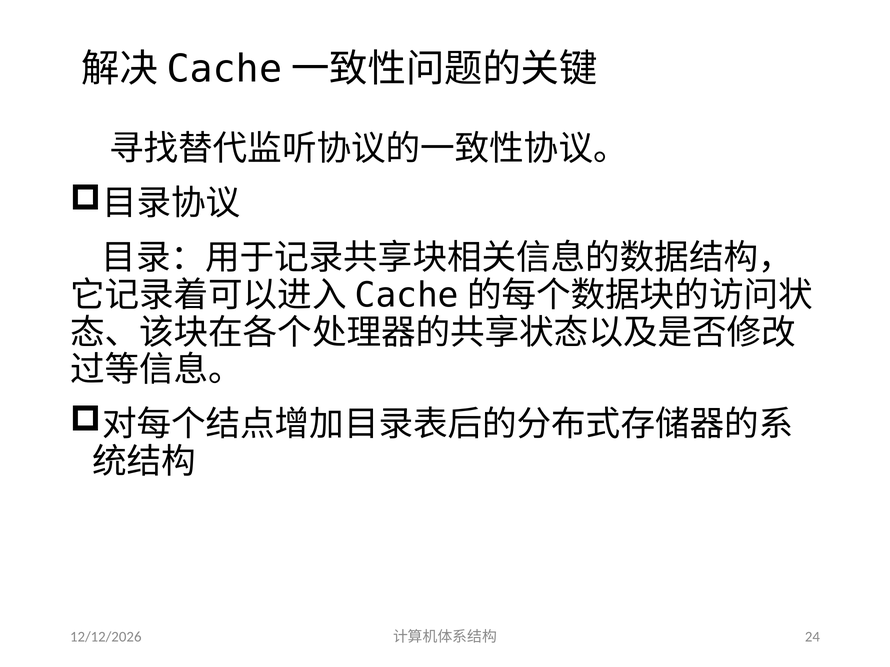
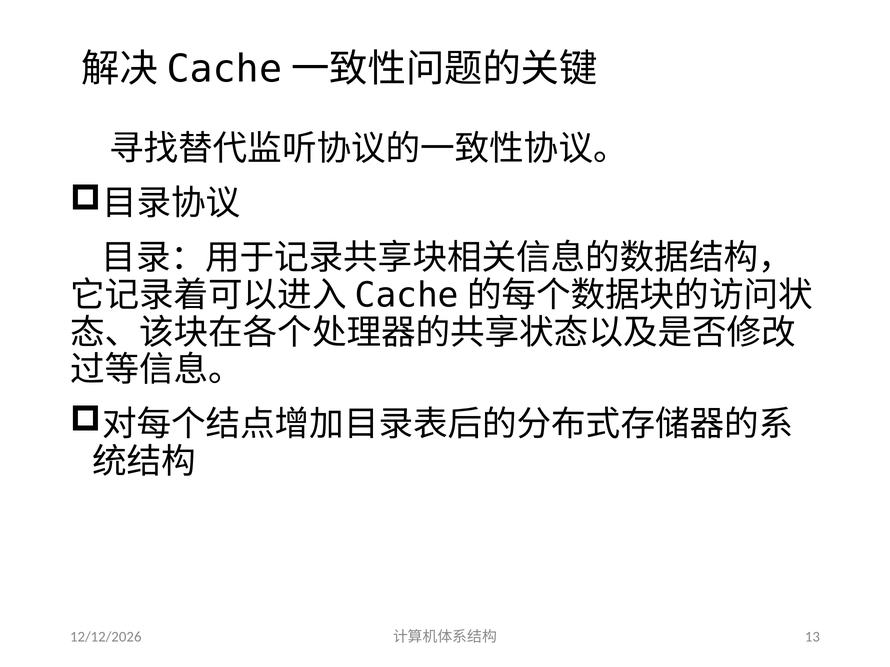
24: 24 -> 13 (812, 637)
